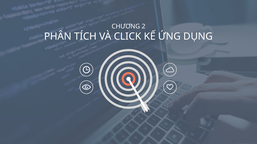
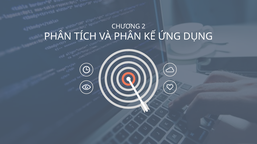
VÀ CLICK: CLICK -> PHÂN (128, 37)
